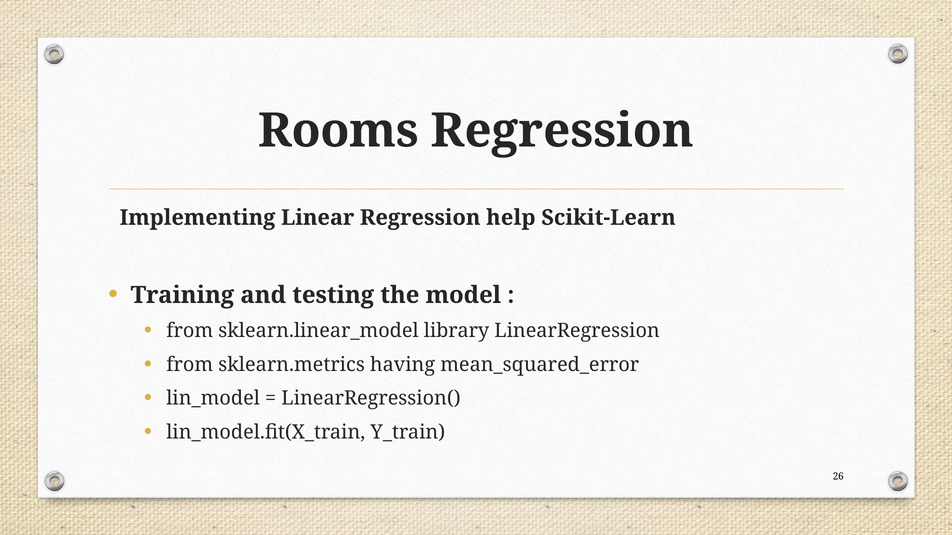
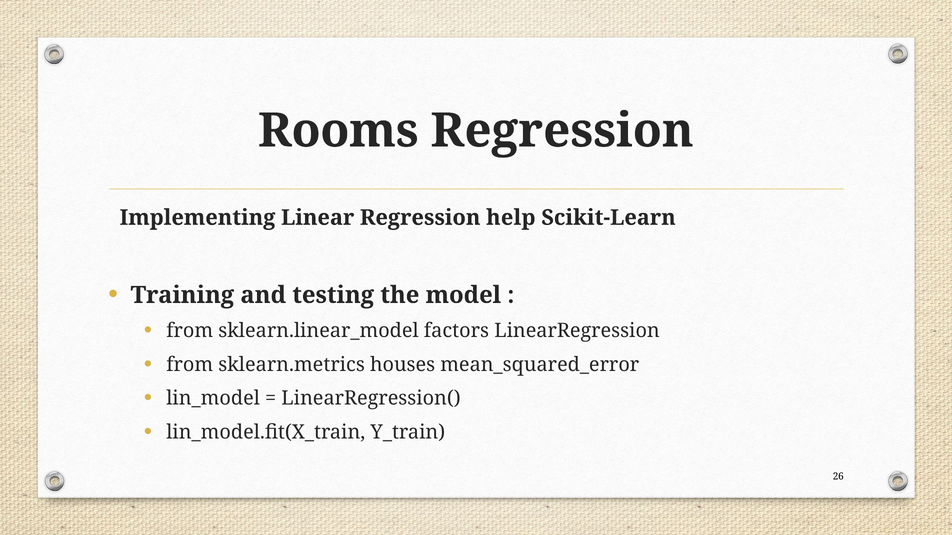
library: library -> factors (456, 331)
having: having -> houses (403, 365)
